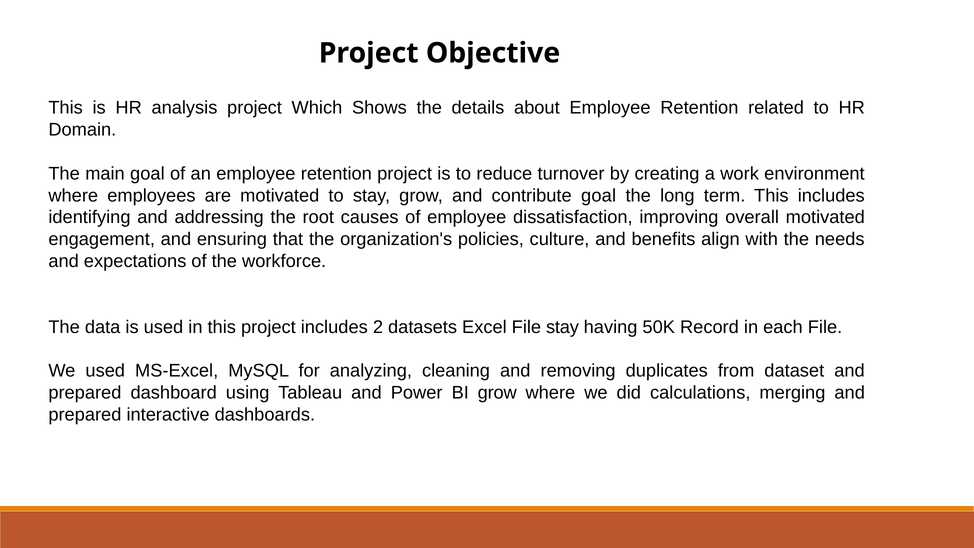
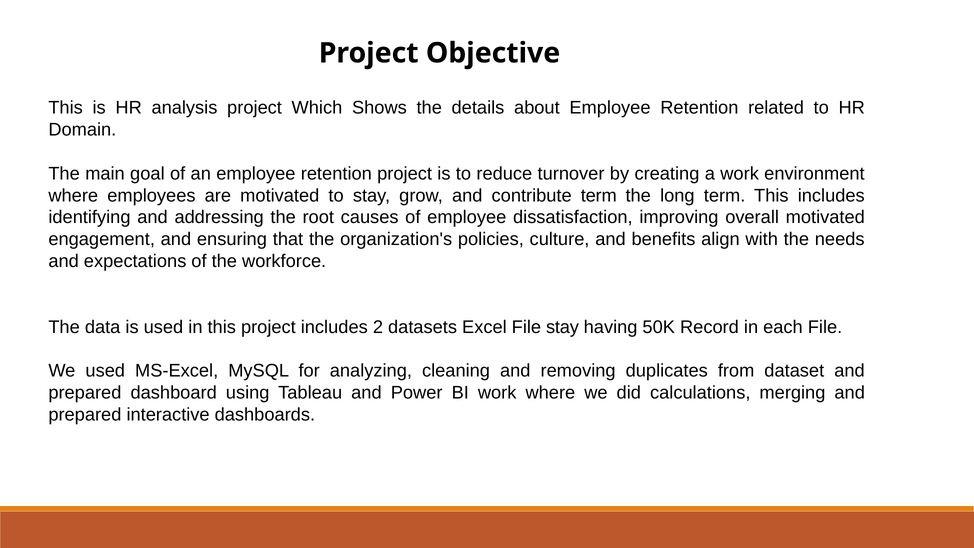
contribute goal: goal -> term (599, 195)
BI grow: grow -> work (497, 393)
